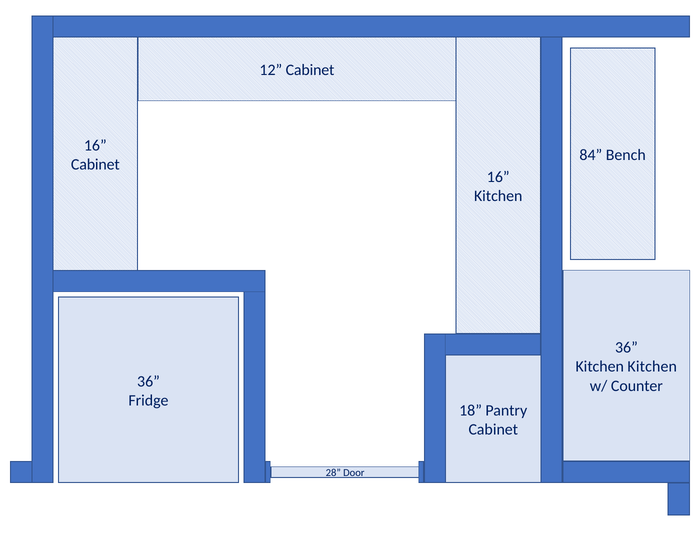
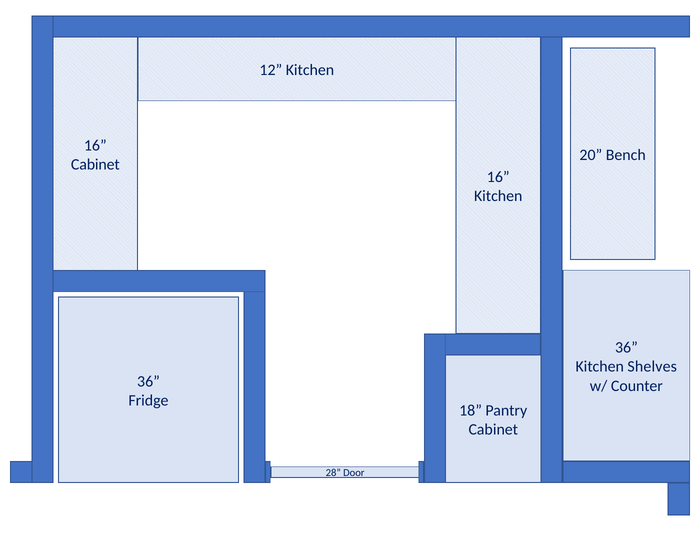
12 Cabinet: Cabinet -> Kitchen (310, 70)
84: 84 -> 20 (591, 155)
Kitchen Kitchen: Kitchen -> Shelves (652, 367)
